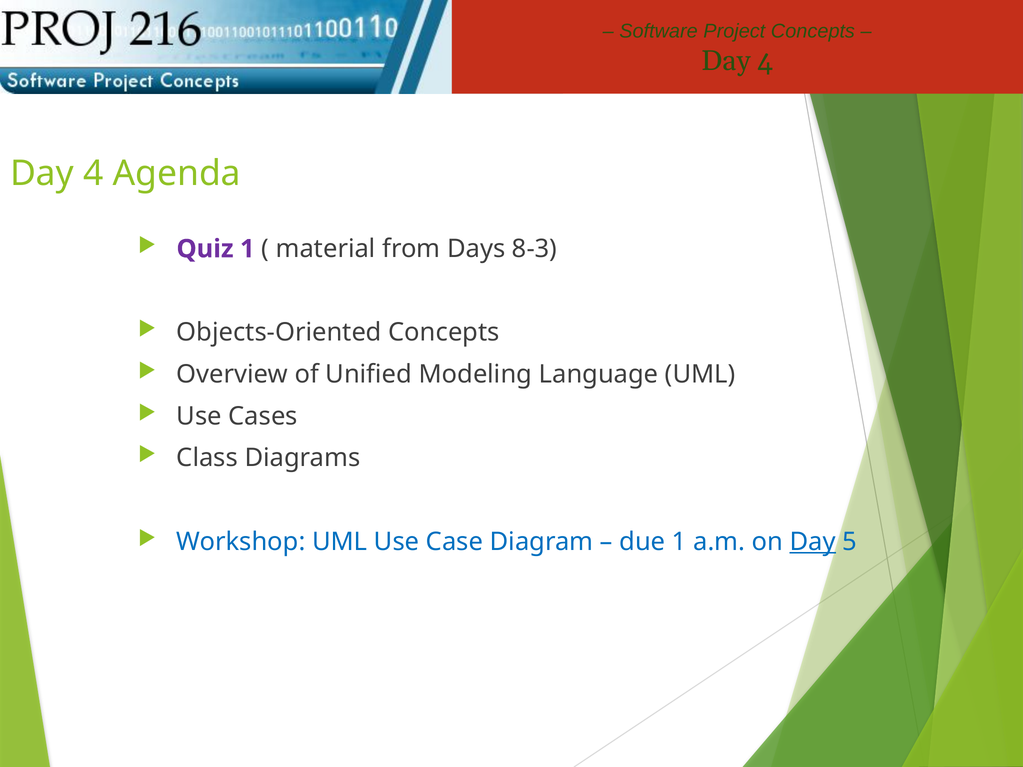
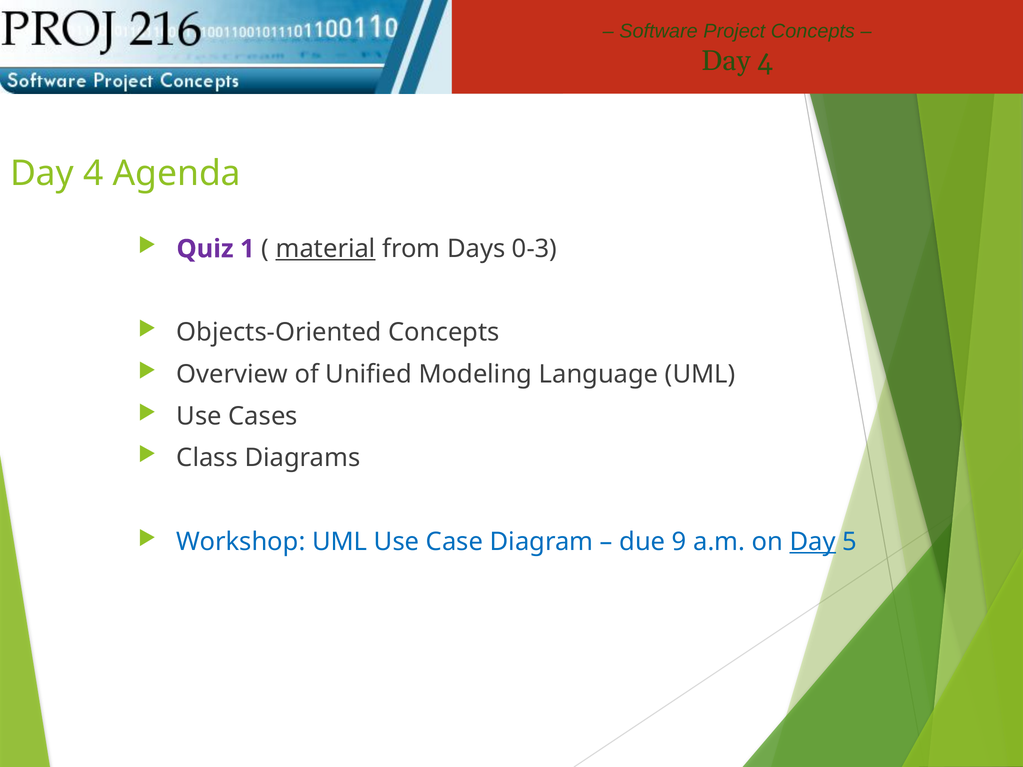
material underline: none -> present (326, 249)
8-3: 8-3 -> 0-3 (535, 249)
due 1: 1 -> 9 (679, 542)
